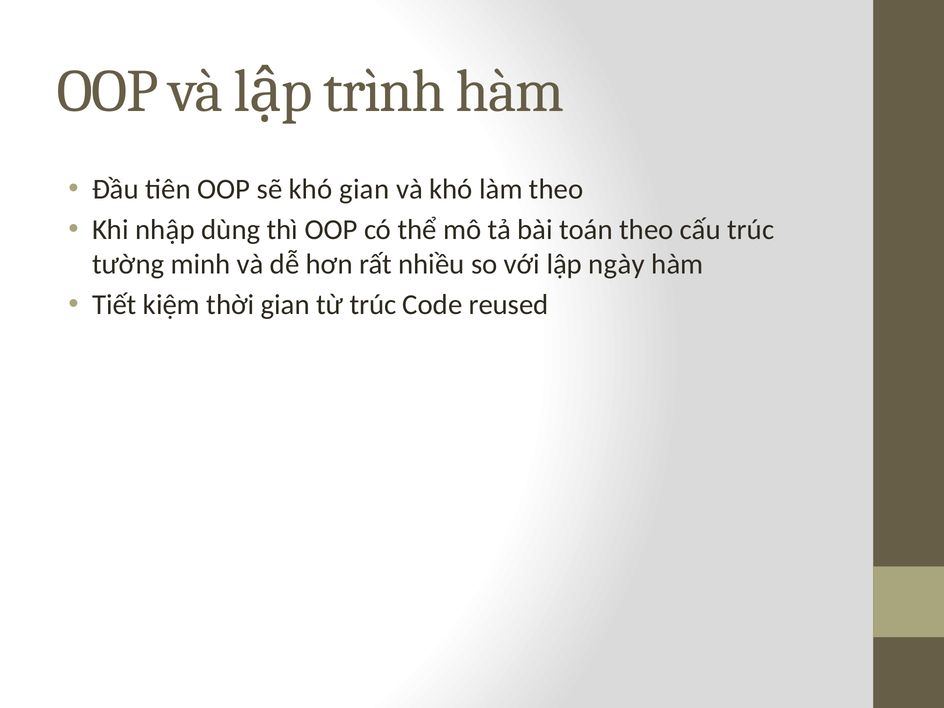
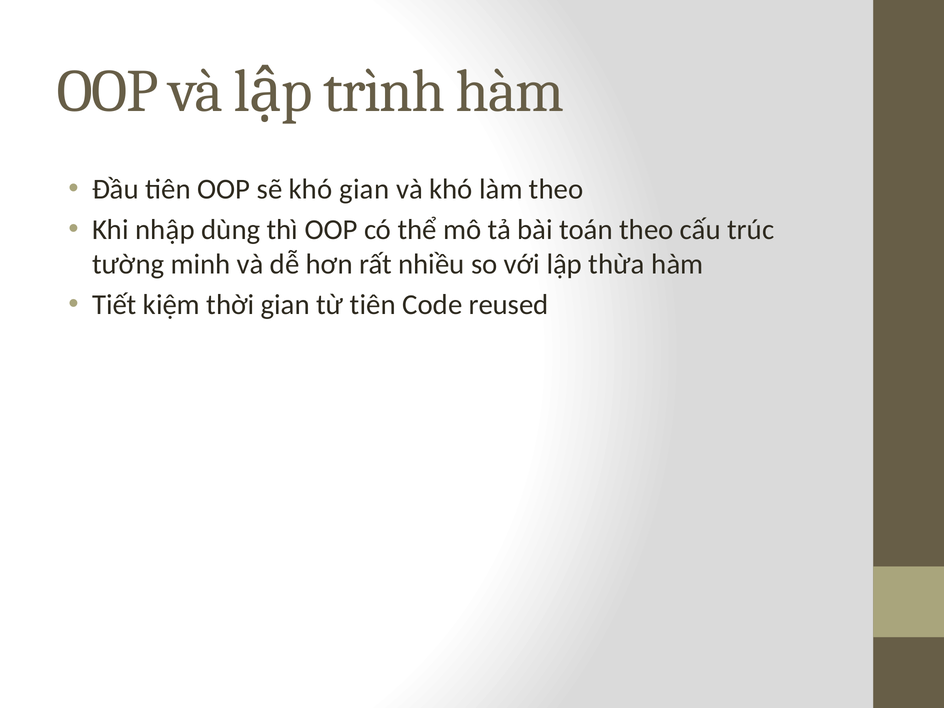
ngày: ngày -> thừa (617, 264)
từ trúc: trúc -> tiên (373, 305)
